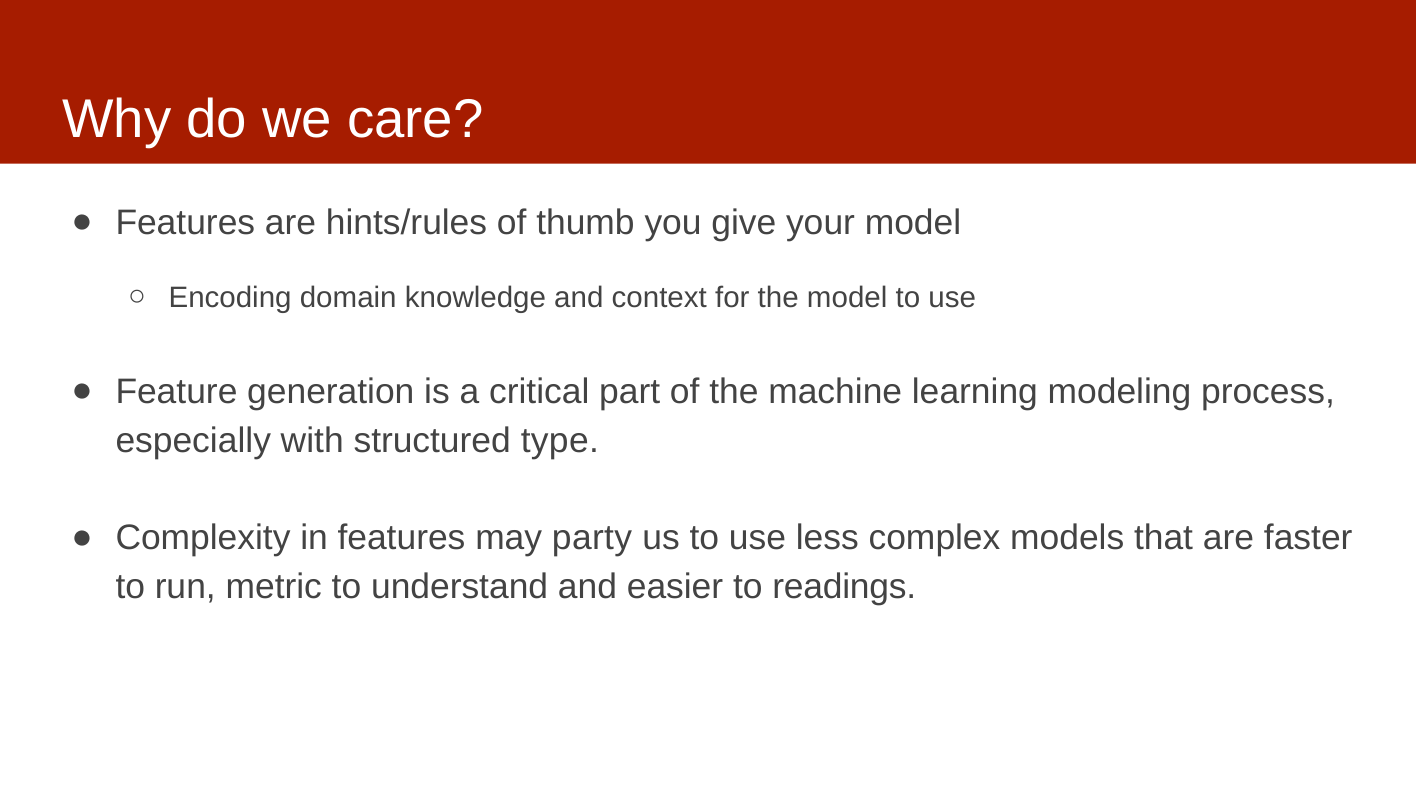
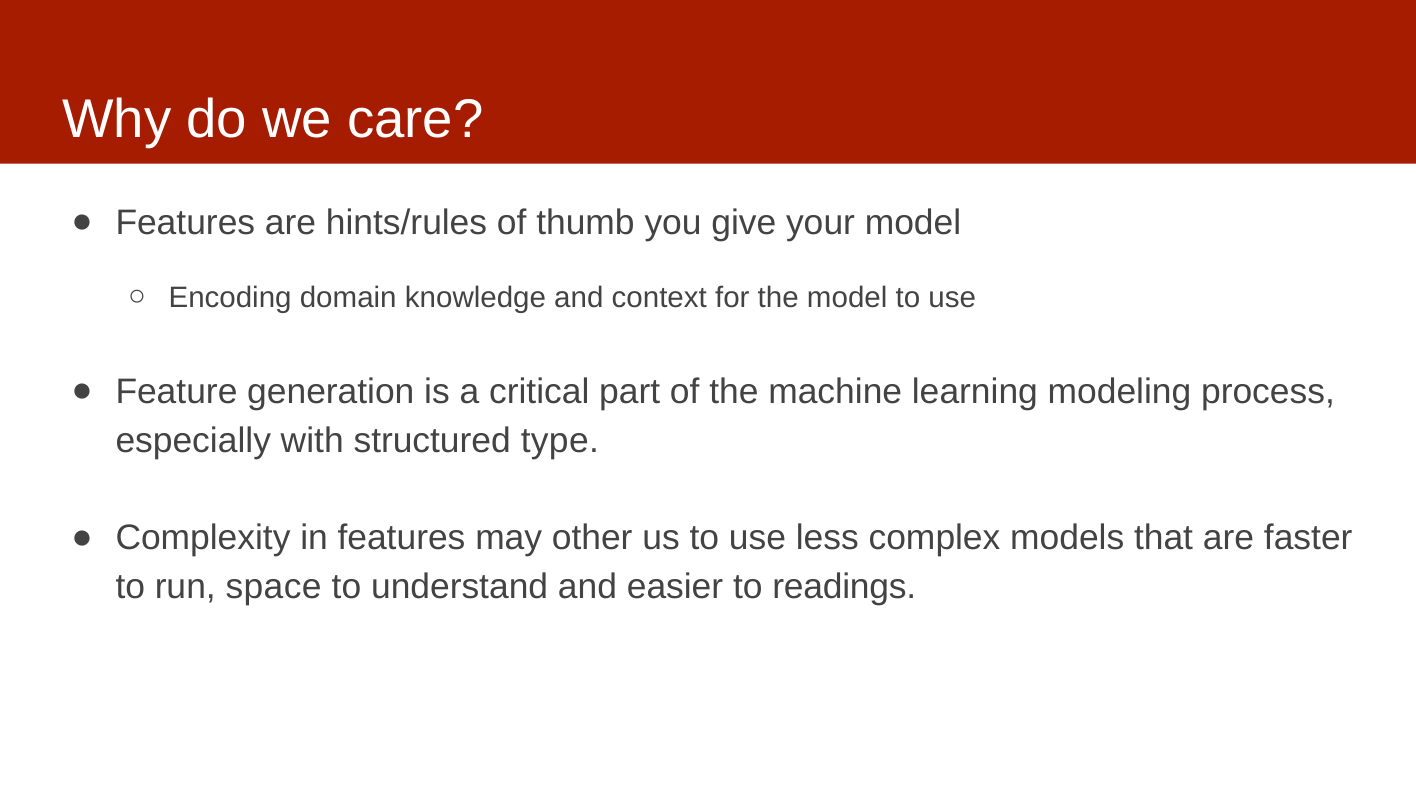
party: party -> other (592, 539)
metric: metric -> space (274, 587)
